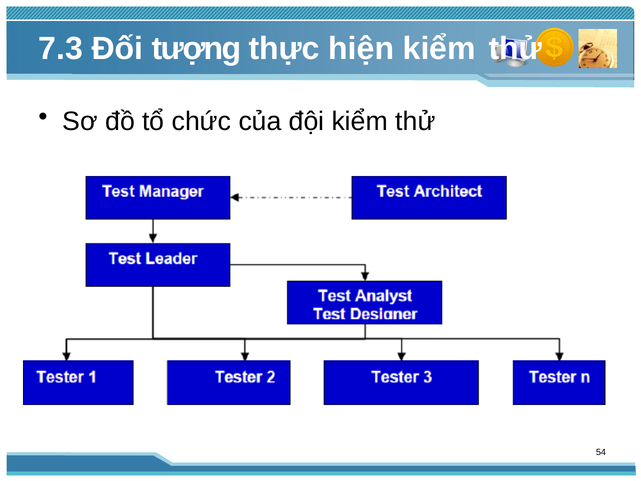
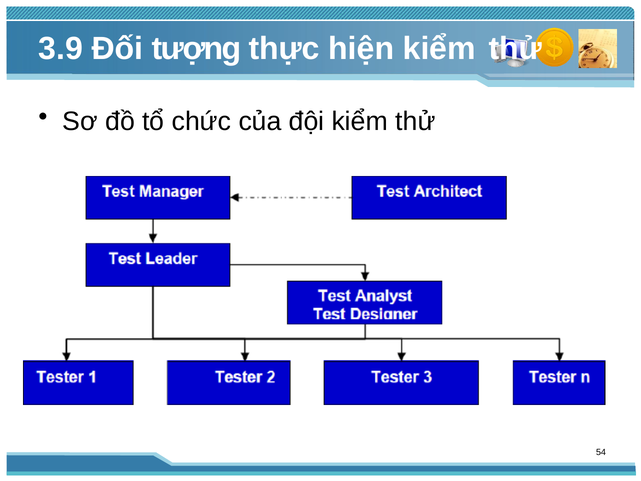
7.3: 7.3 -> 3.9 (61, 49)
